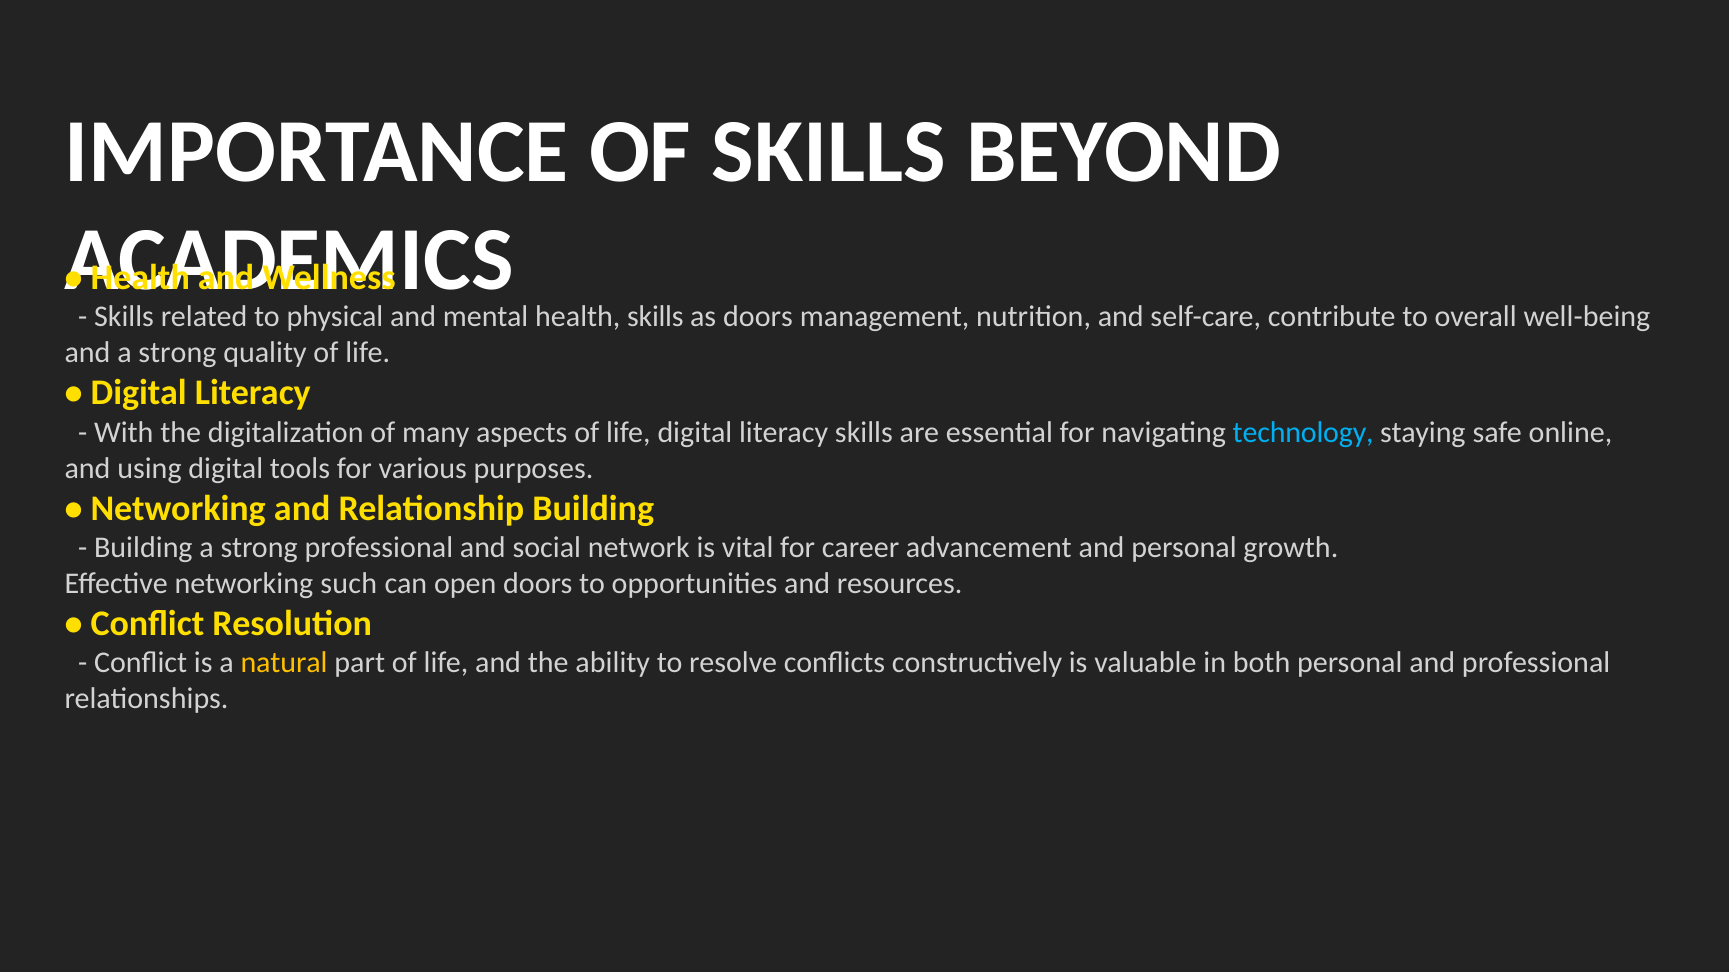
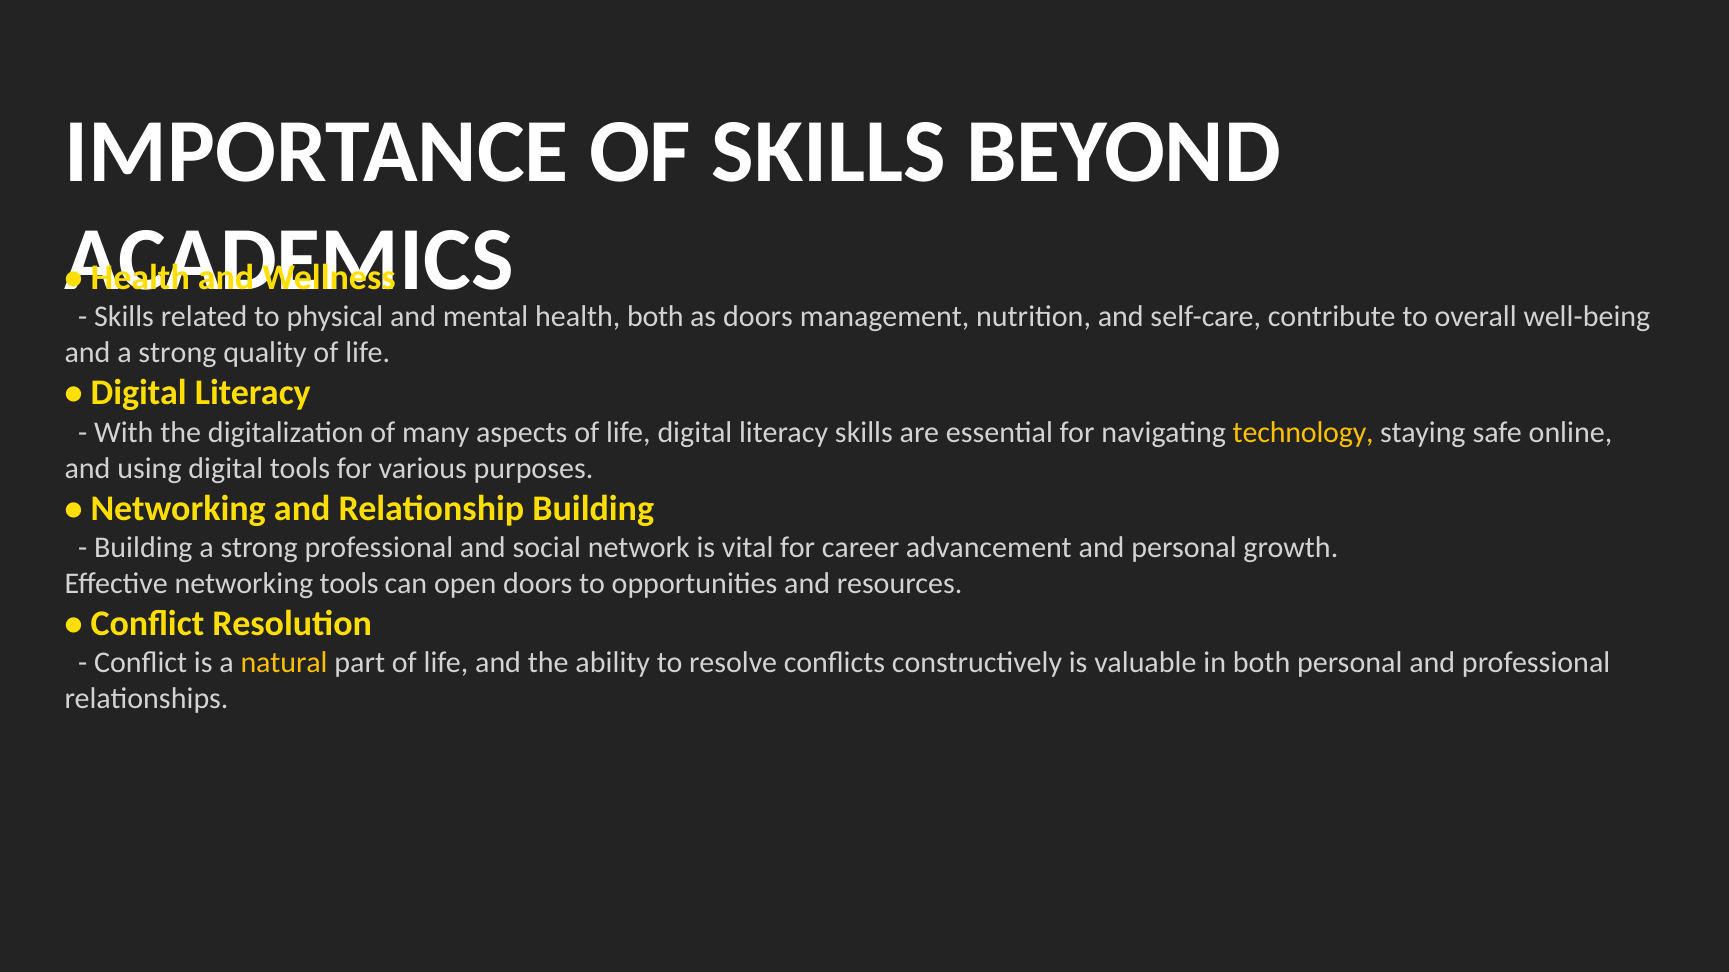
health skills: skills -> both (655, 317)
technology colour: light blue -> yellow (1303, 432)
networking such: such -> tools (349, 584)
